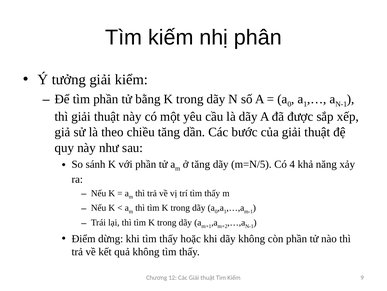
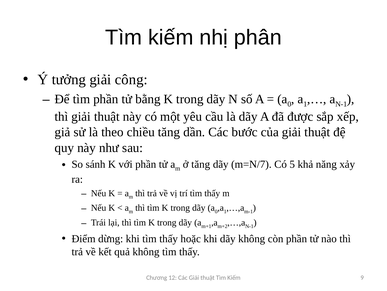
kiểm: kiểm -> công (131, 79)
m=N/5: m=N/5 -> m=N/7 (251, 164)
4: 4 -> 5 (292, 164)
